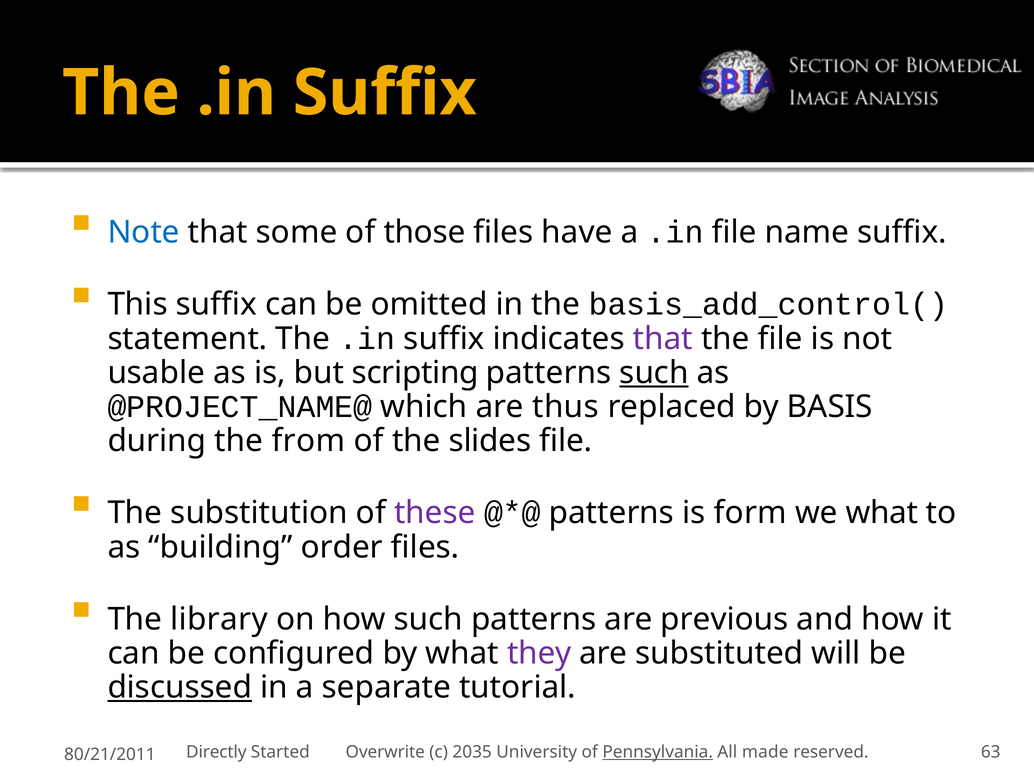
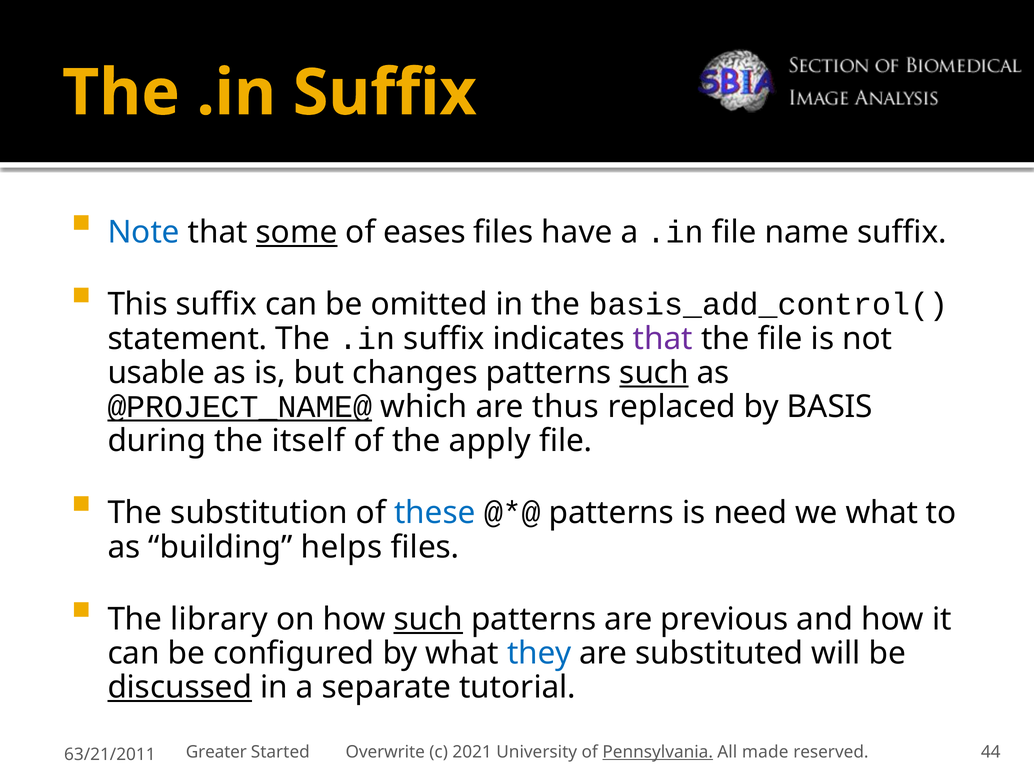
some underline: none -> present (297, 232)
those: those -> eases (424, 232)
scripting: scripting -> changes (415, 372)
@PROJECT_NAME@ underline: none -> present (240, 407)
from: from -> itself (308, 441)
slides: slides -> apply (490, 441)
these colour: purple -> blue (435, 513)
form: form -> need (750, 513)
order: order -> helps (342, 547)
such underline: none -> present (428, 619)
they colour: purple -> blue (539, 653)
Directly: Directly -> Greater (216, 751)
2035: 2035 -> 2021 (472, 751)
63: 63 -> 44 (991, 751)
80/21/2011: 80/21/2011 -> 63/21/2011 (110, 754)
